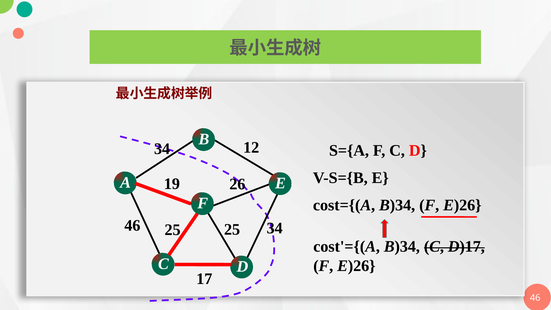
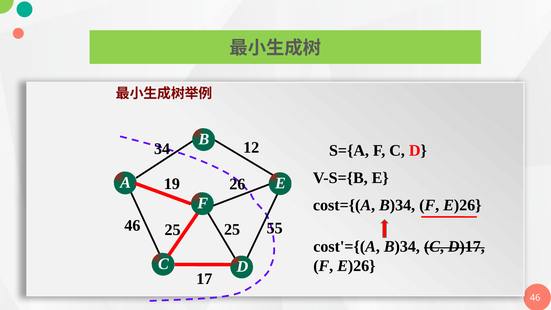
46 34: 34 -> 55 (275, 228)
